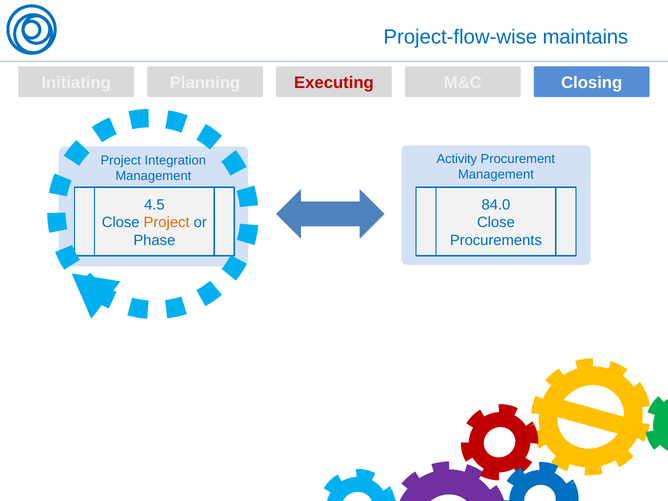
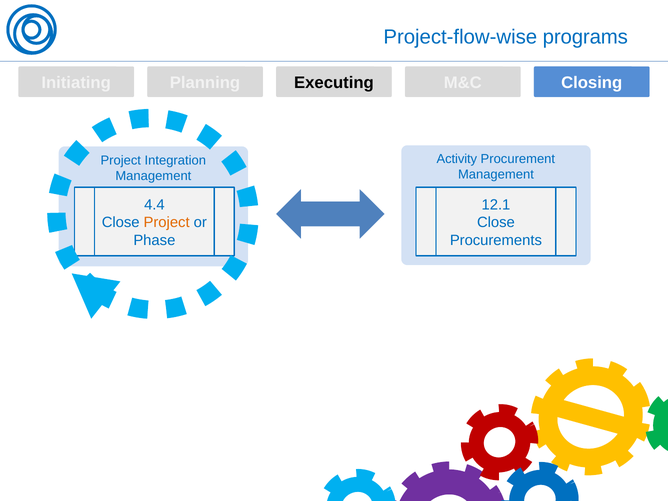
maintains: maintains -> programs (585, 37)
Executing colour: red -> black (334, 83)
4.5: 4.5 -> 4.4 (154, 205)
84.0: 84.0 -> 12.1 (496, 205)
